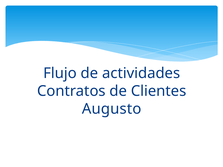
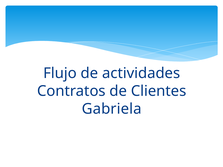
Augusto: Augusto -> Gabriela (112, 109)
